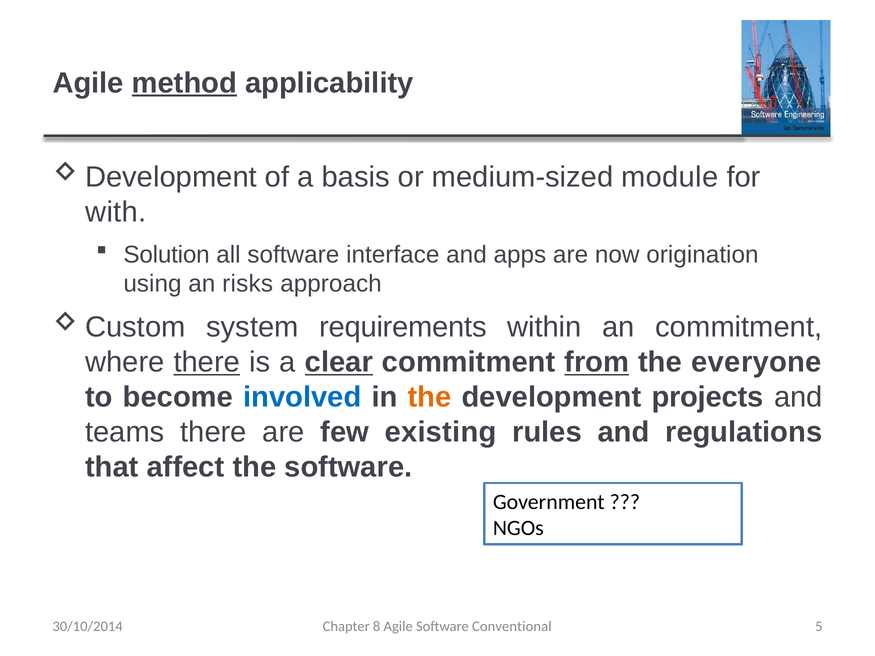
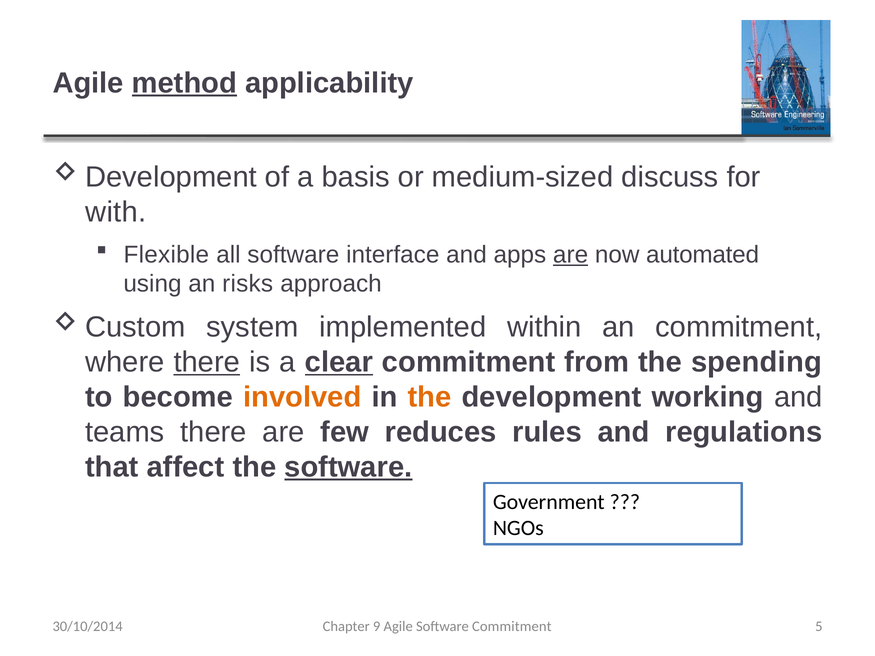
module: module -> discuss (670, 177)
Solution: Solution -> Flexible (166, 255)
are underline: none -> present (571, 255)
origination: origination -> automated (703, 255)
requirements: requirements -> implemented (403, 327)
from underline: present -> none (597, 362)
everyone: everyone -> spending (757, 362)
involved colour: blue -> orange (302, 397)
projects: projects -> working (707, 397)
existing: existing -> reduces (441, 432)
software underline: none -> present (348, 467)
8: 8 -> 9 (377, 627)
Software Conventional: Conventional -> Commitment (512, 627)
